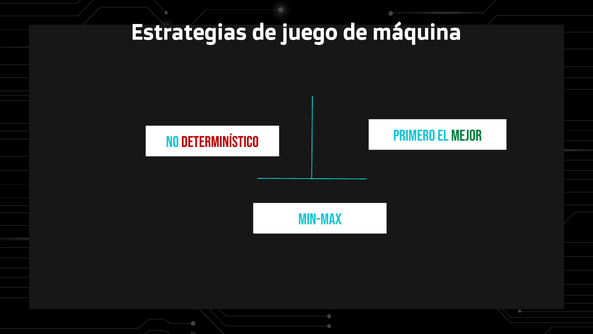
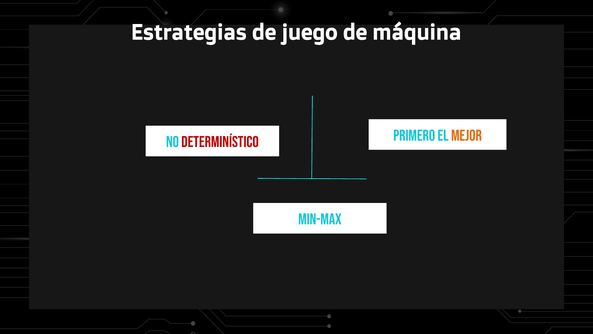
mejor colour: green -> orange (466, 135)
